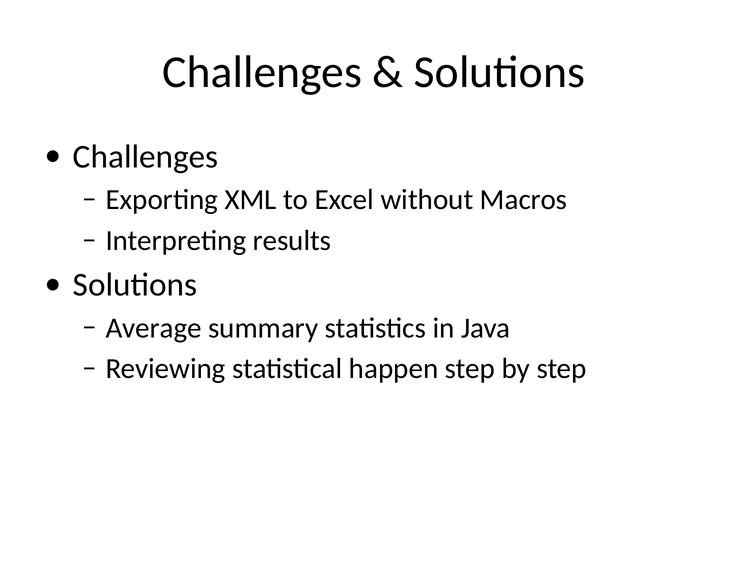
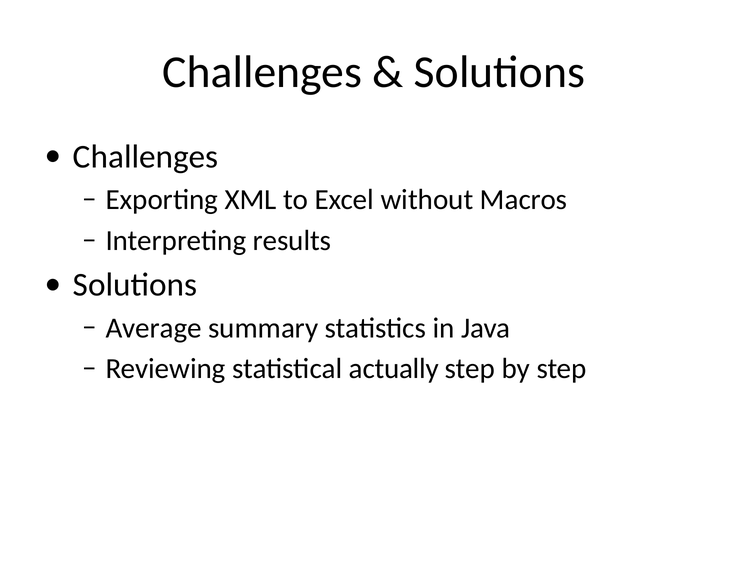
happen: happen -> actually (394, 369)
